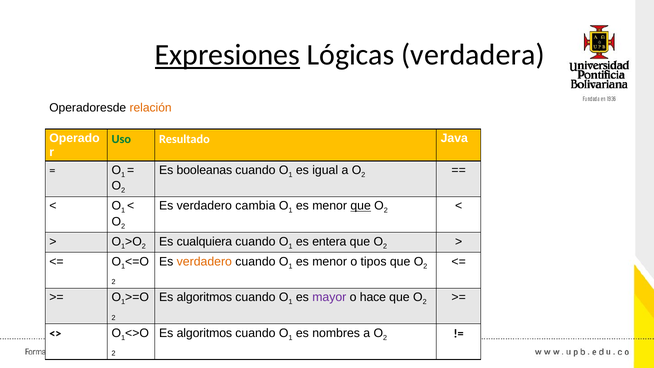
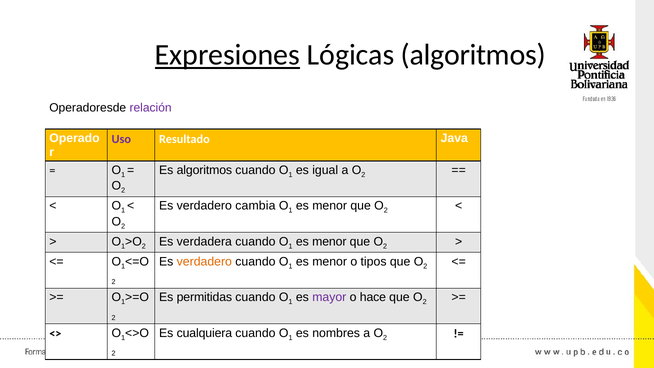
Lógicas verdadera: verdadera -> algoritmos (473, 55)
relación colour: orange -> purple (151, 108)
Uso colour: green -> purple (121, 139)
Es booleanas: booleanas -> algoritmos (204, 170)
que underline: present -> none (361, 206)
cualquiera: cualquiera -> verdadera (204, 241)
entera: entera -> menor (329, 241)
algoritmos: algoritmos -> permitidas (204, 297)
algoritmos: algoritmos -> cualquiera (204, 333)
